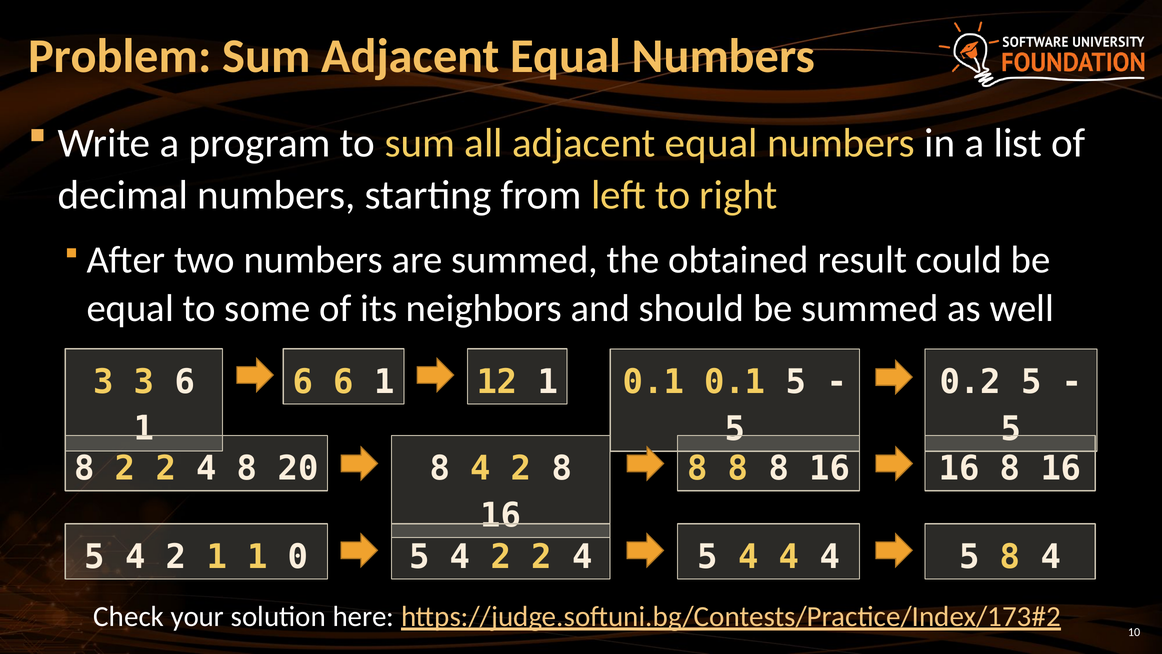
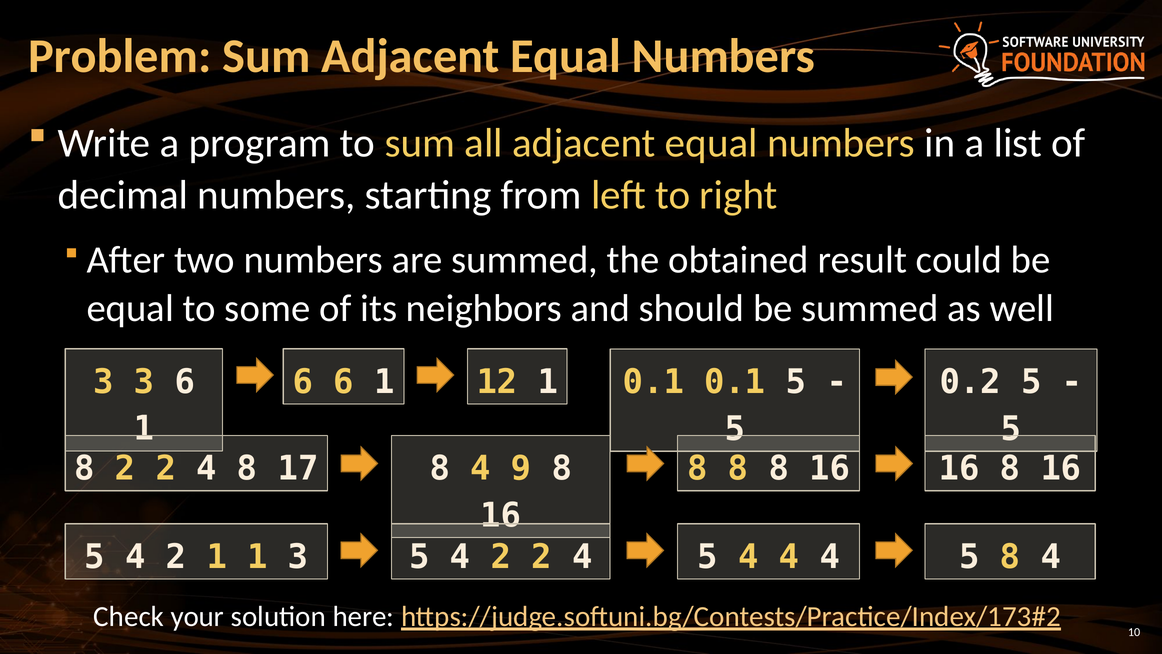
20: 20 -> 17 (298, 468)
8 4 2: 2 -> 9 (521, 468)
1 0: 0 -> 3 (298, 557)
